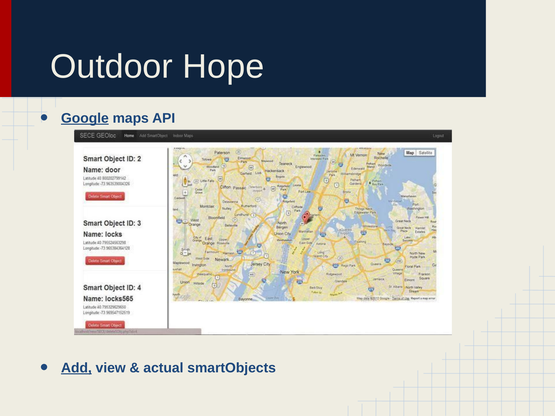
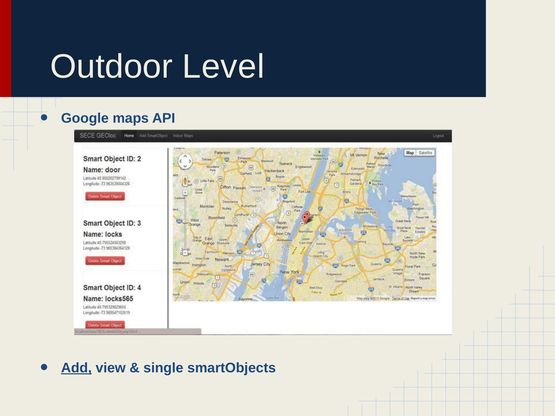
Hope: Hope -> Level (223, 67)
Google underline: present -> none (85, 118)
actual: actual -> single (163, 368)
